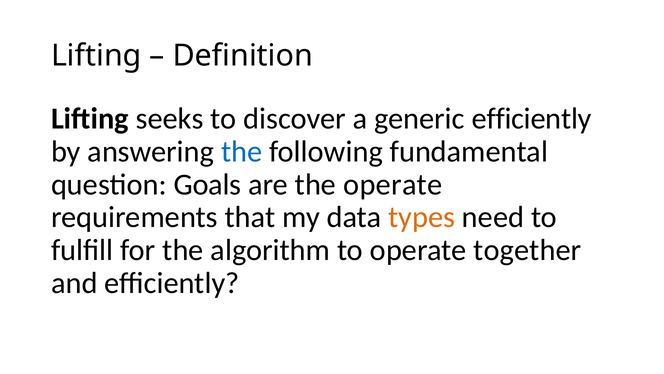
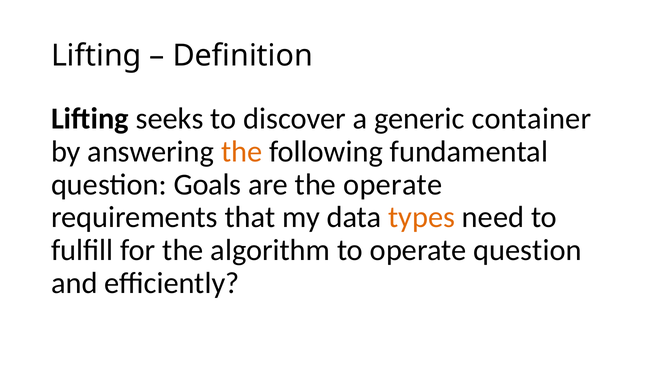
generic efficiently: efficiently -> container (531, 118)
the colour: blue -> orange (242, 151)
operate together: together -> question (527, 250)
